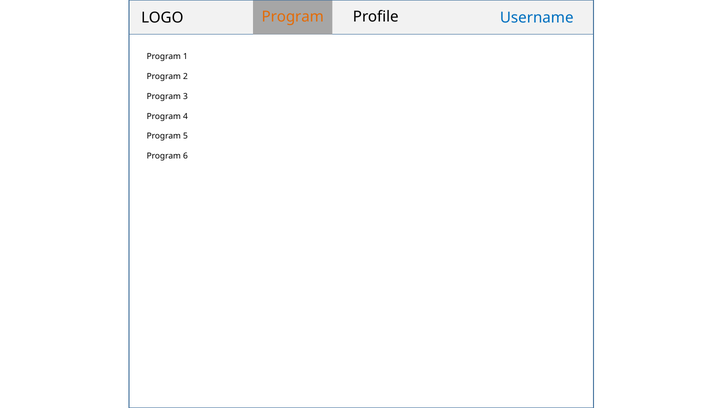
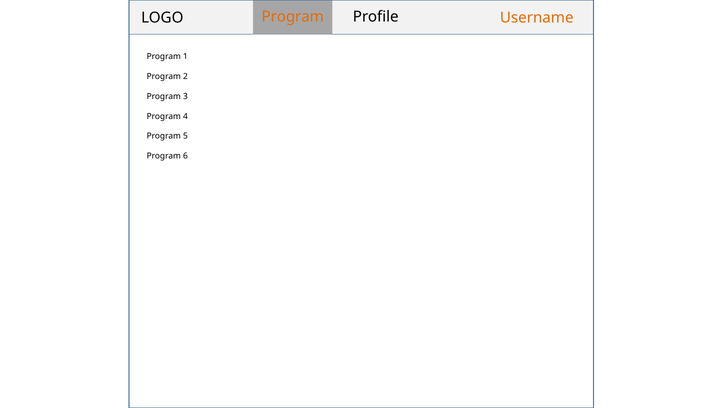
Username colour: blue -> orange (537, 18)
